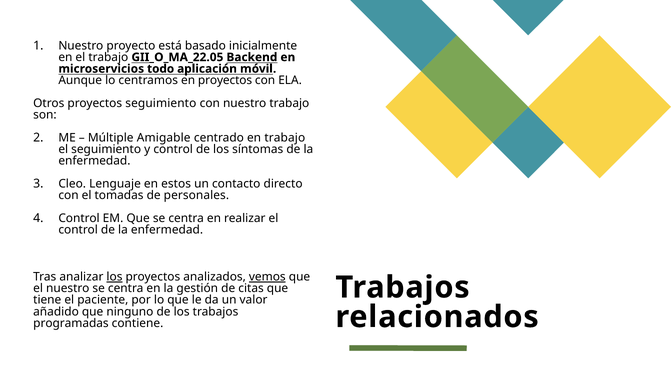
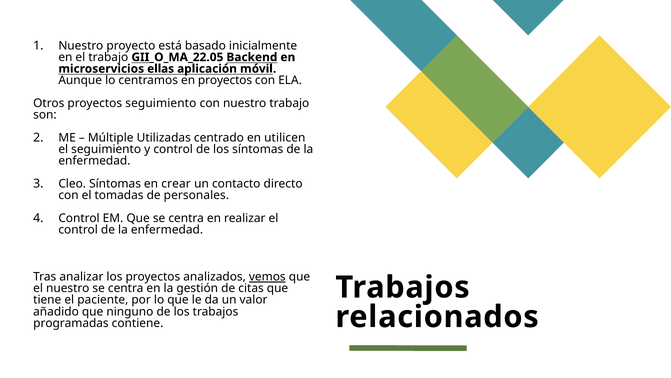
todo: todo -> ellas (161, 69)
Amigable: Amigable -> Utilizadas (164, 138)
en trabajo: trabajo -> utilicen (285, 138)
Cleo Lenguaje: Lenguaje -> Síntomas (115, 183)
estos: estos -> crear (176, 183)
los underline: present -> none (114, 276)
